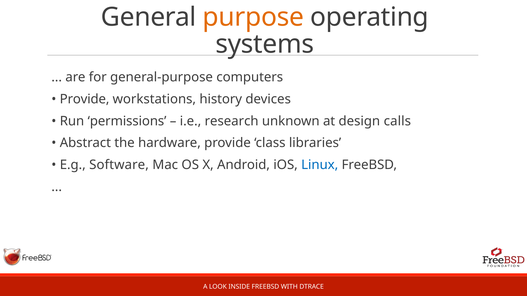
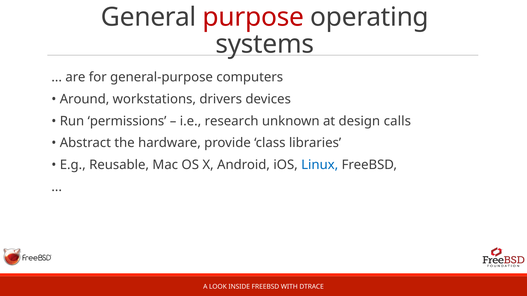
purpose colour: orange -> red (253, 17)
Provide: Provide -> Around (85, 99)
history: history -> drivers (221, 99)
Software: Software -> Reusable (119, 165)
